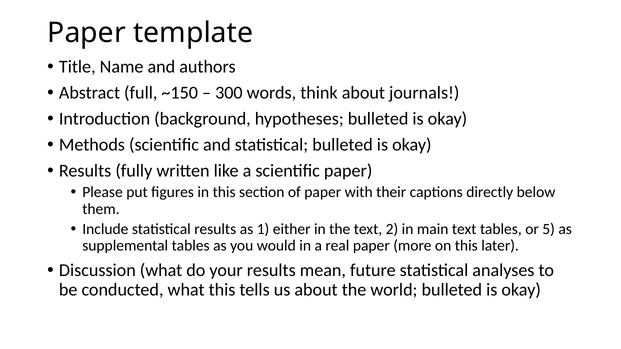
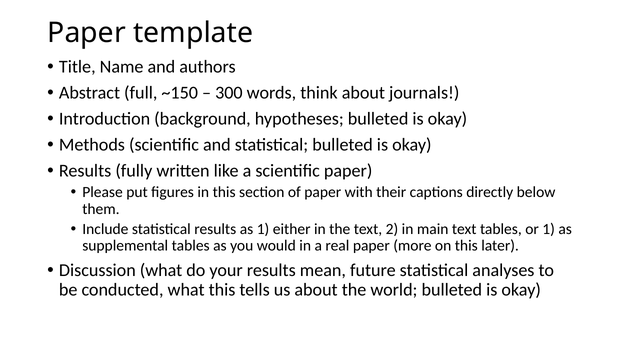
or 5: 5 -> 1 (549, 229)
